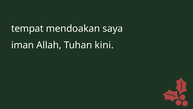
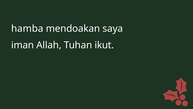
tempat: tempat -> hamba (27, 29)
kini: kini -> ikut (104, 45)
